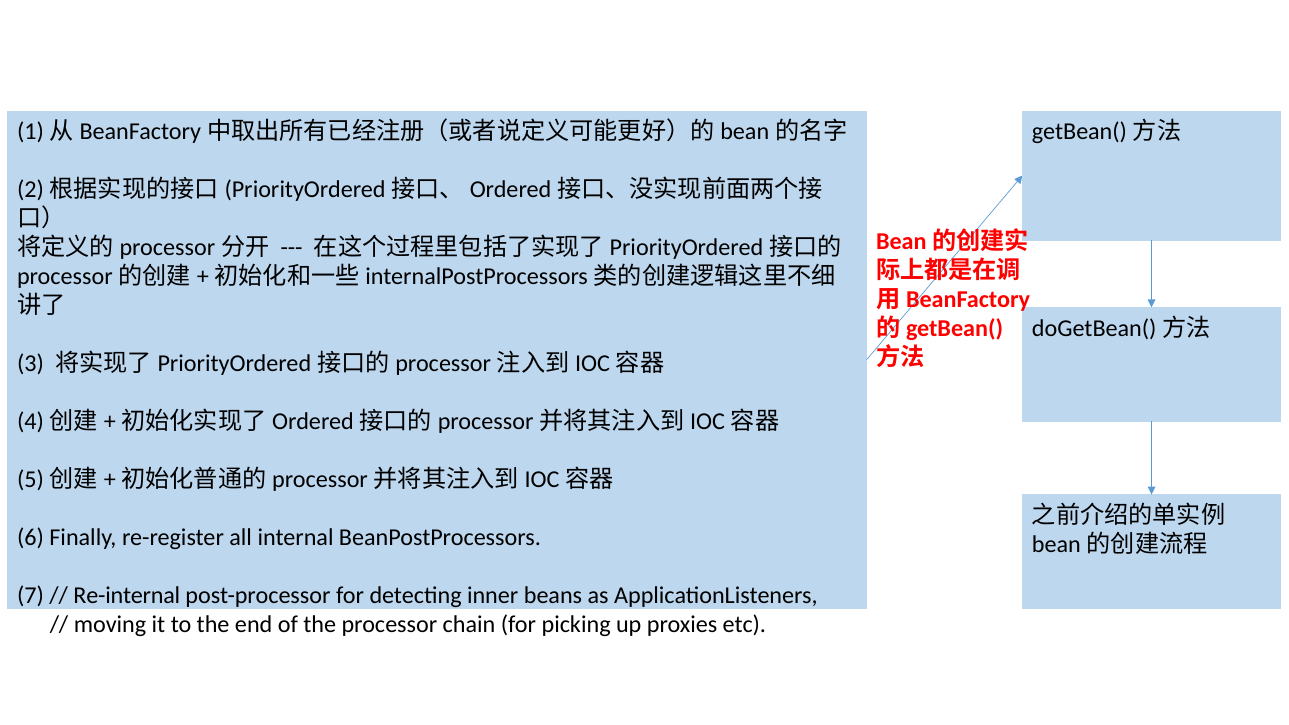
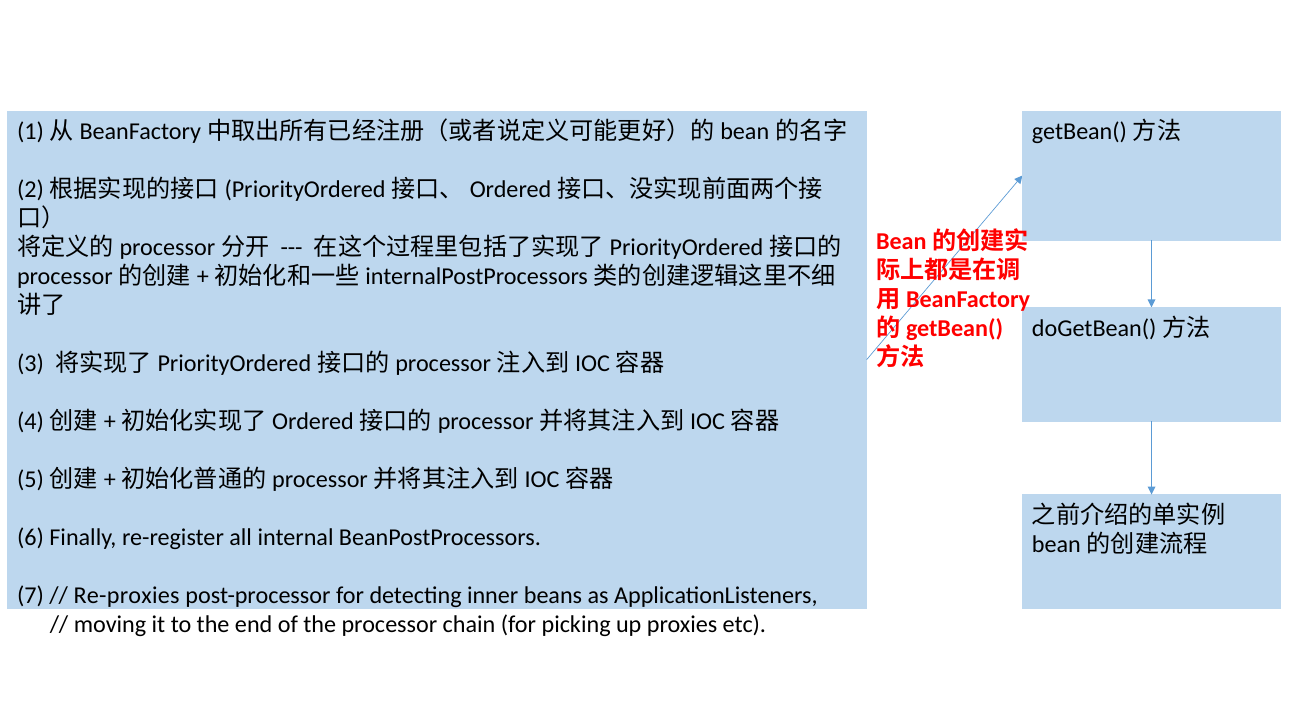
Re-internal: Re-internal -> Re-proxies (127, 596)
